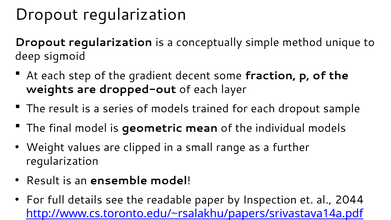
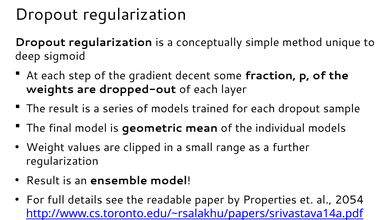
Inspection: Inspection -> Properties (270, 200)
2044: 2044 -> 2054 (349, 200)
